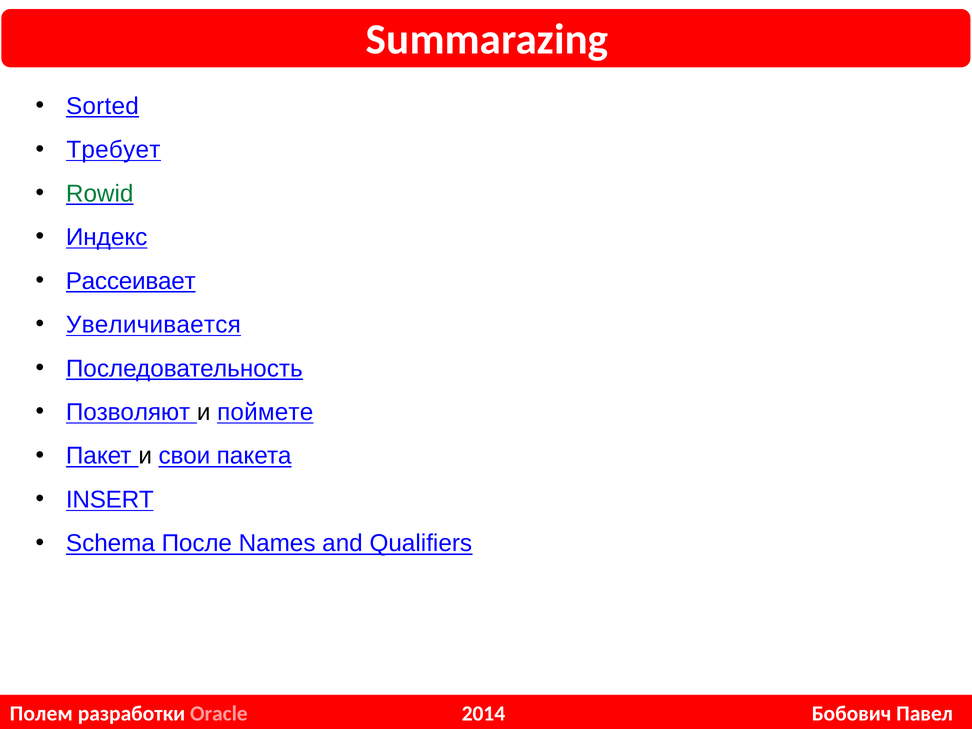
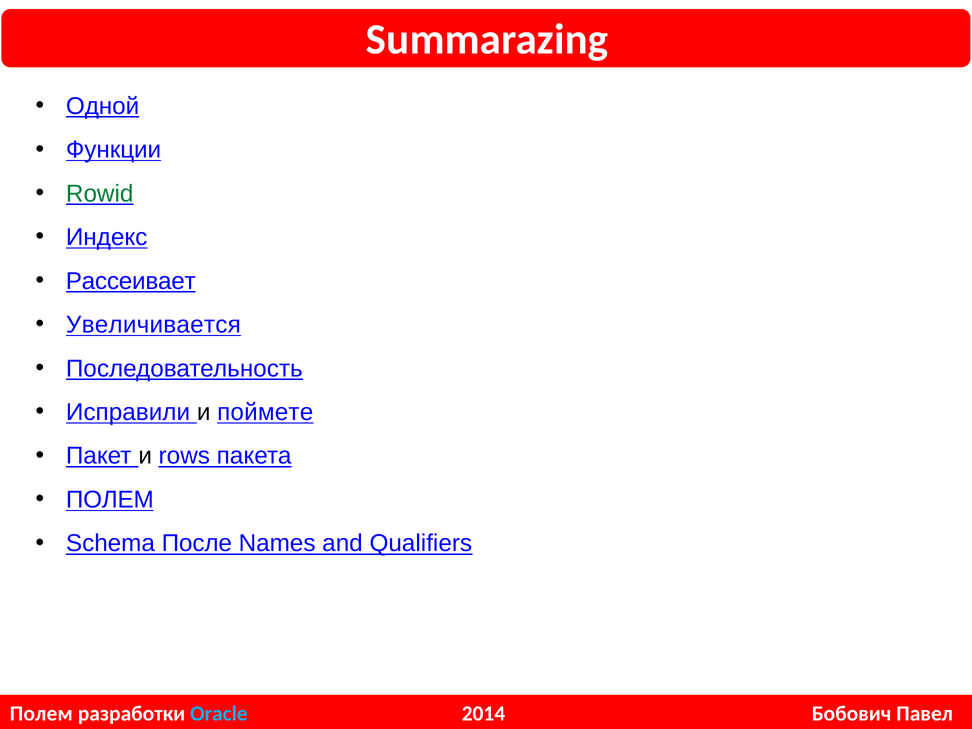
Sorted: Sorted -> Одной (103, 106)
Требует: Требует -> Функции (114, 150)
Позволяют: Позволяют -> Исправили (128, 412)
свои: свои -> rows (184, 456)
INSERT: INSERT -> ПОЛЕМ (110, 500)
Oracle colour: pink -> light blue (219, 713)
